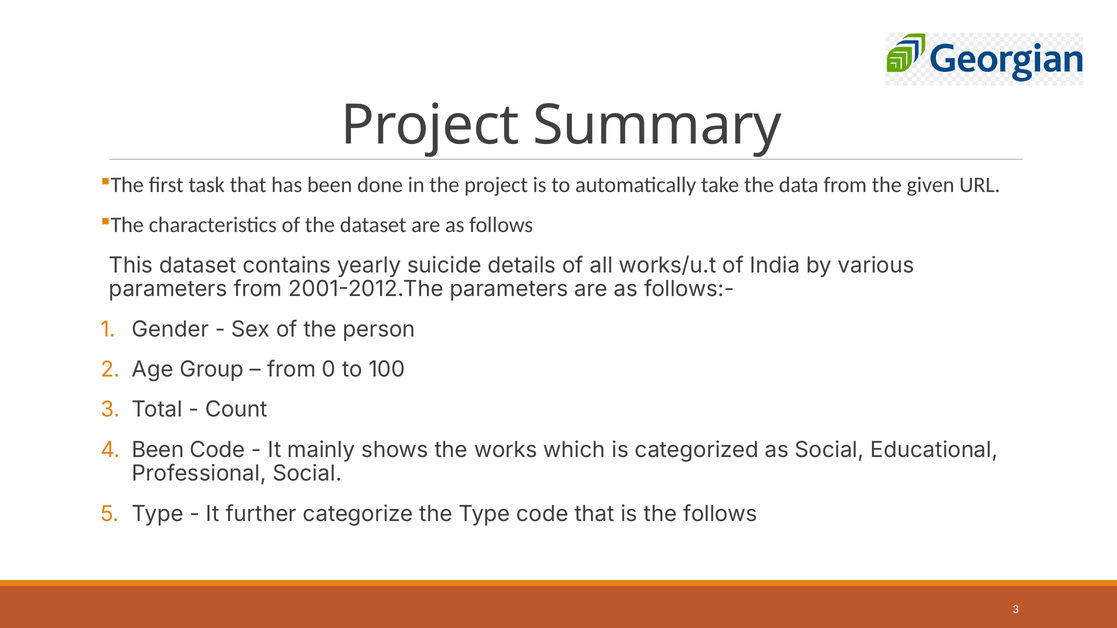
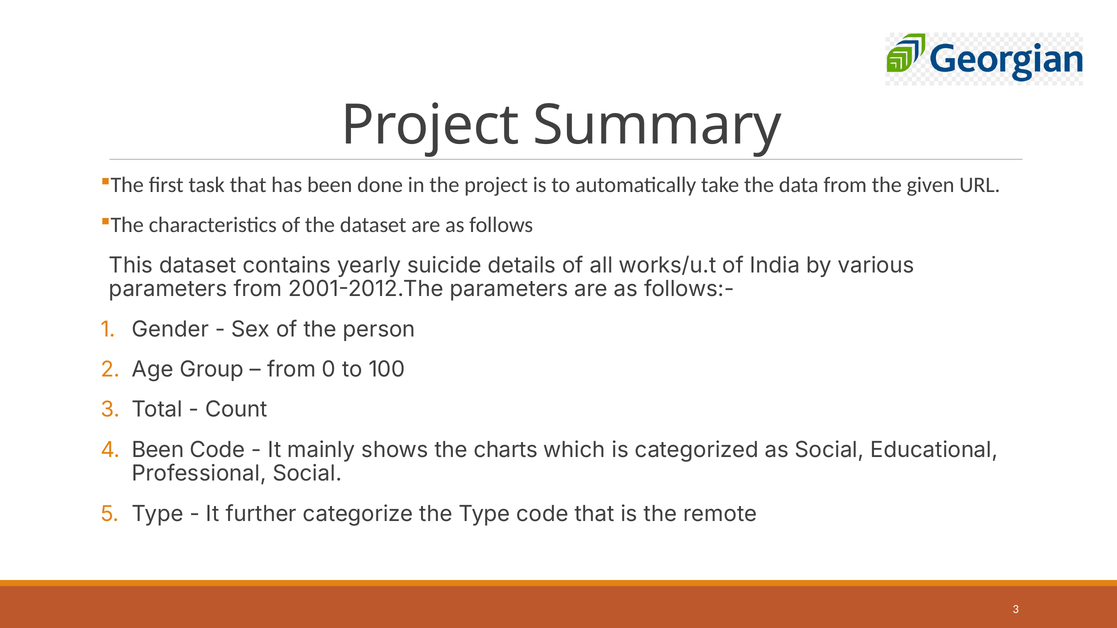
works: works -> charts (506, 450)
the follows: follows -> remote (720, 514)
